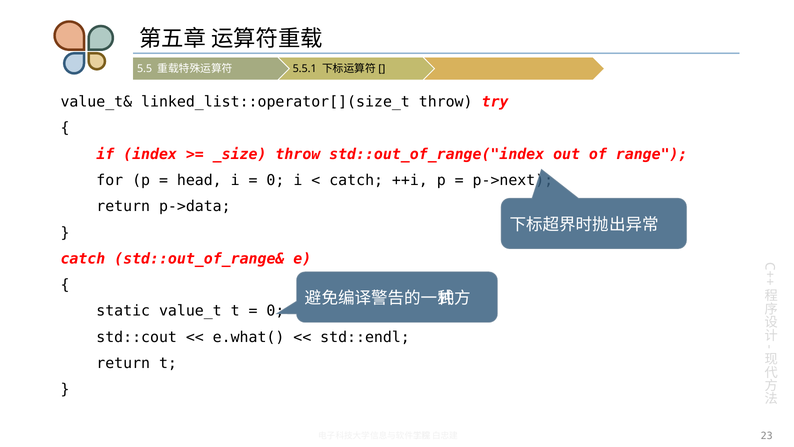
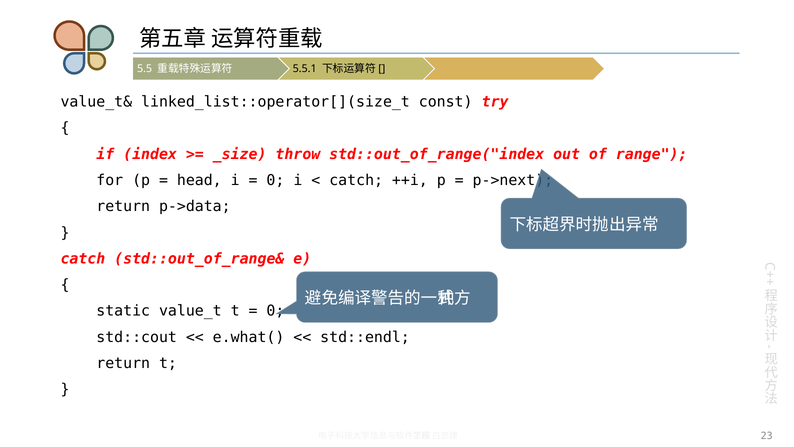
linked_list::operator[](size_t throw: throw -> const (446, 102)
